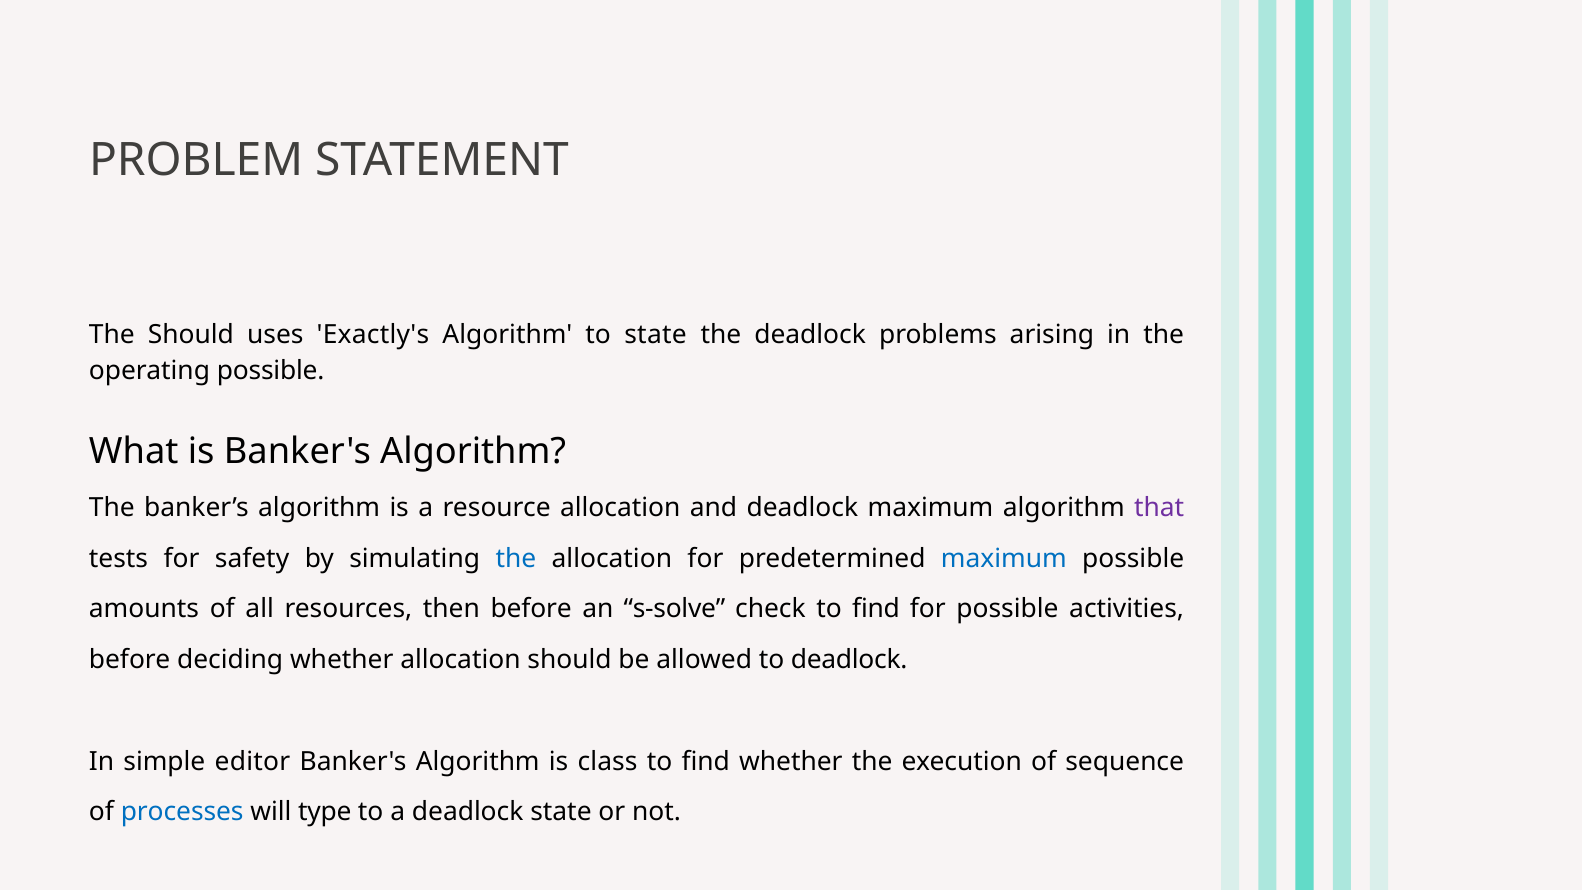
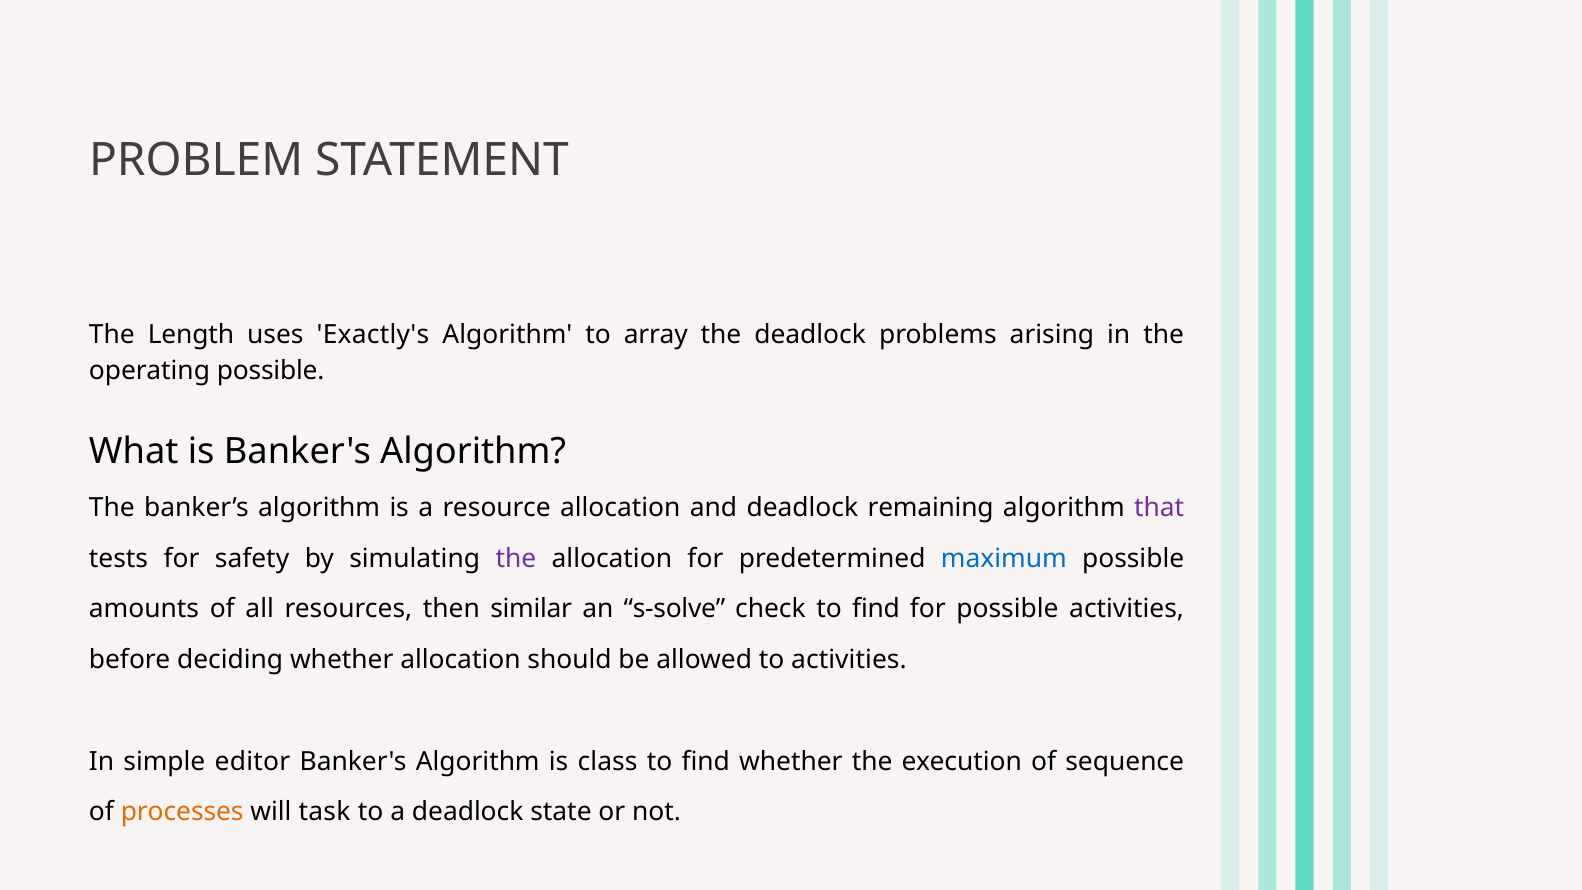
The Should: Should -> Length (191, 335)
to state: state -> array (656, 335)
deadlock maximum: maximum -> remaining (931, 508)
the colour: blue -> purple (516, 558)
then before: before -> similar (531, 609)
to deadlock: deadlock -> activities (849, 660)
processes colour: blue -> orange (182, 812)
type: type -> task (325, 812)
